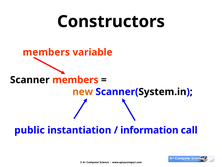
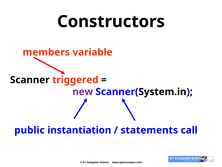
Scanner members: members -> triggered (75, 80)
new colour: orange -> purple (83, 92)
information: information -> statements (149, 130)
